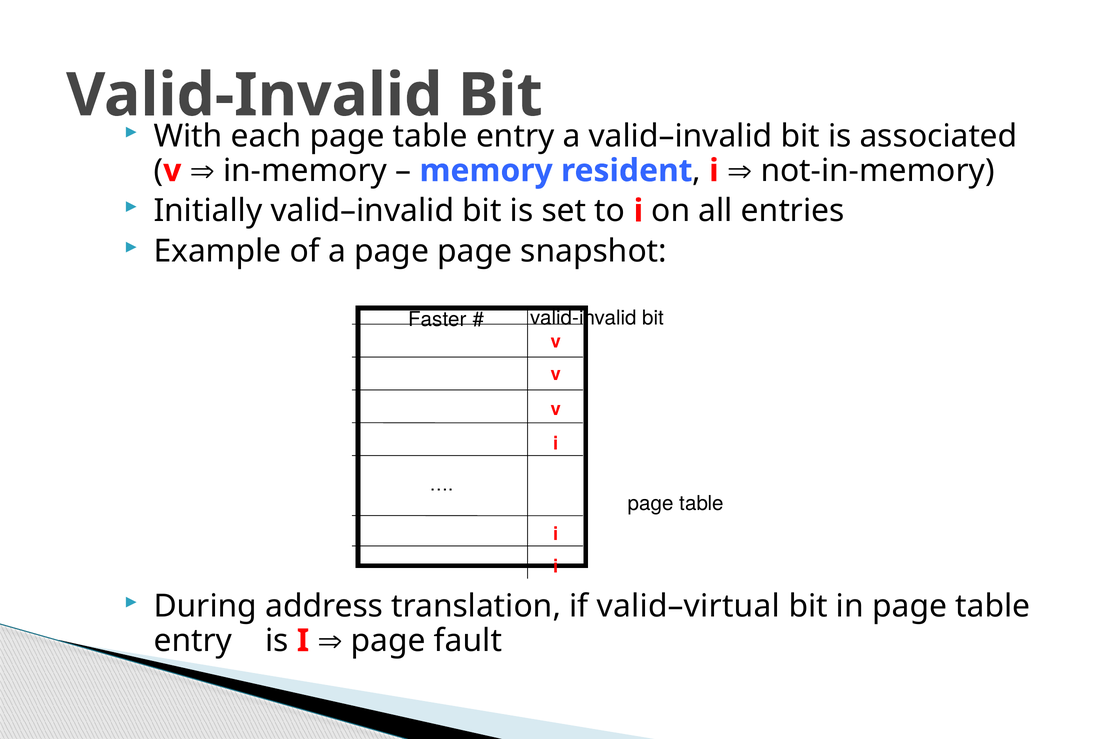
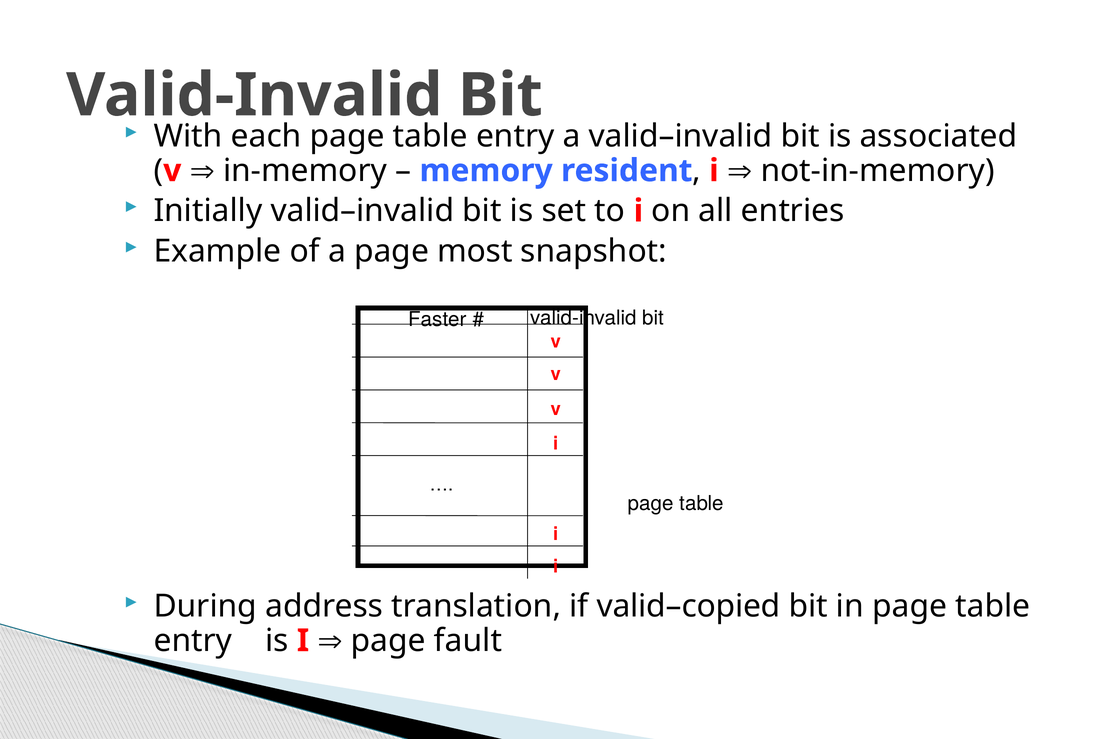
page page: page -> most (475, 251)
valid–virtual: valid–virtual -> valid–copied (689, 607)
